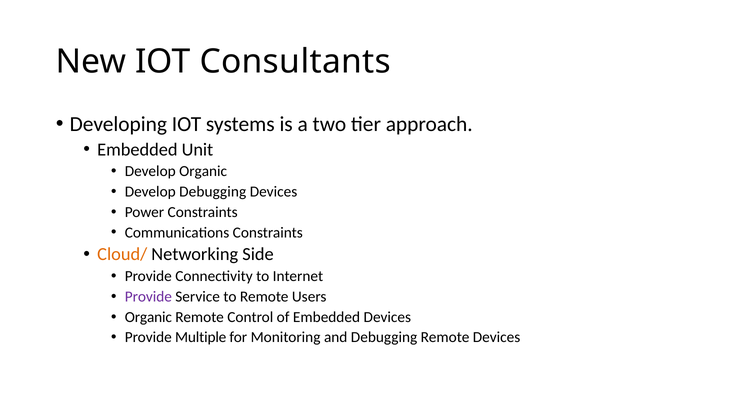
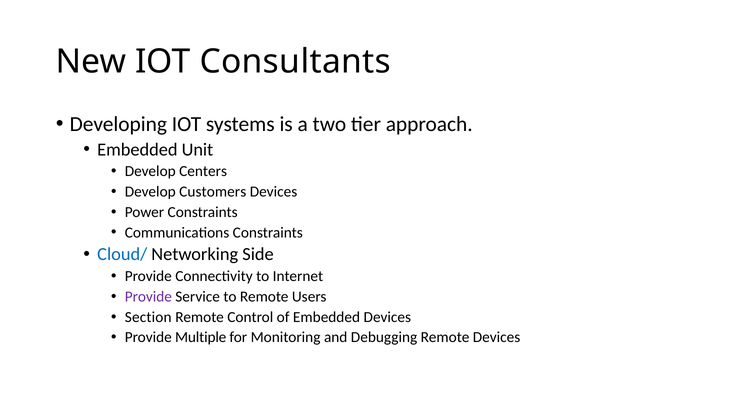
Develop Organic: Organic -> Centers (203, 171)
Develop Debugging: Debugging -> Customers (213, 192)
Cloud/ colour: orange -> blue (122, 254)
Organic: Organic -> Section (148, 317)
